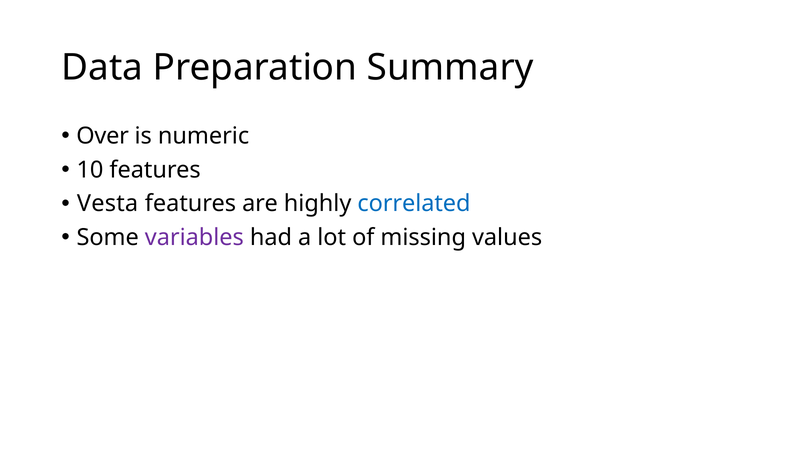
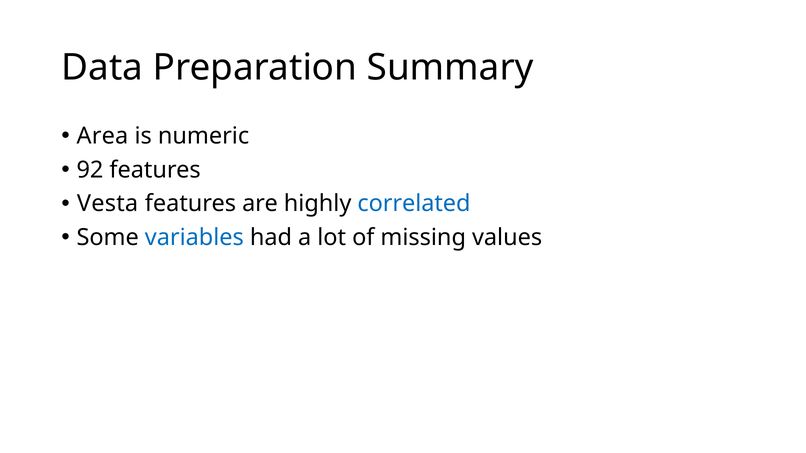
Over: Over -> Area (102, 136)
10: 10 -> 92 (90, 170)
variables colour: purple -> blue (194, 238)
